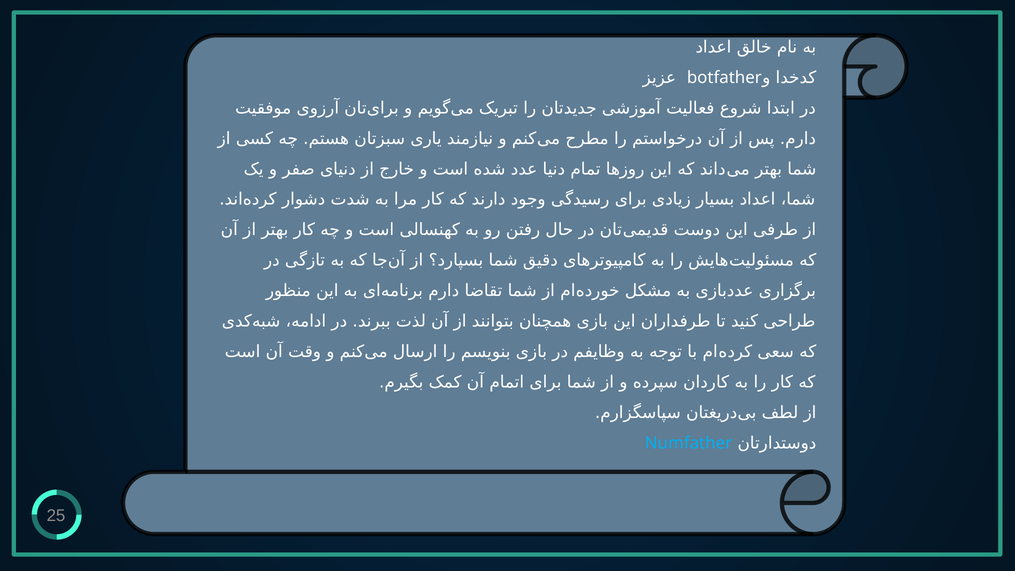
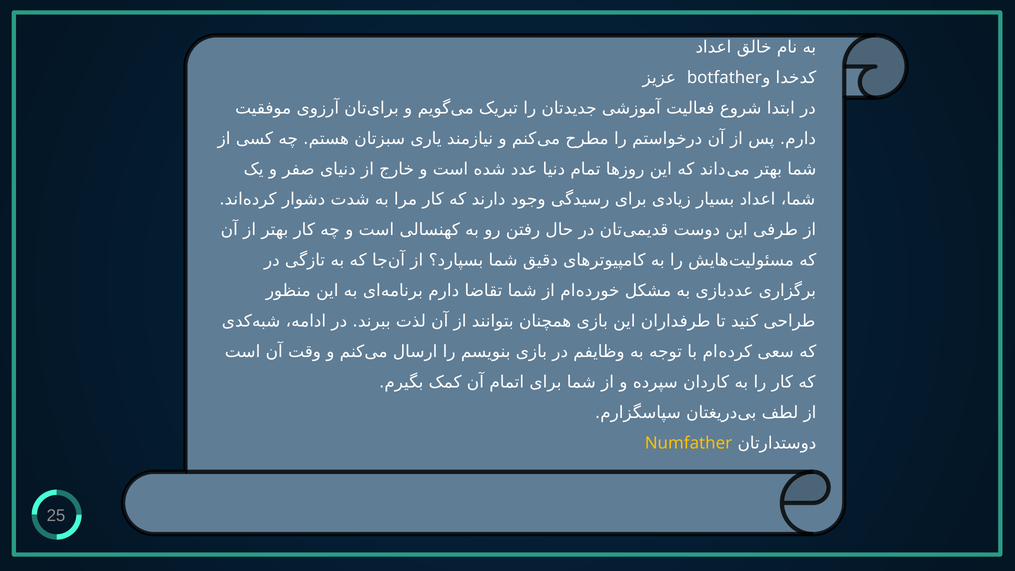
Numfather colour: light blue -> yellow (688, 443)
